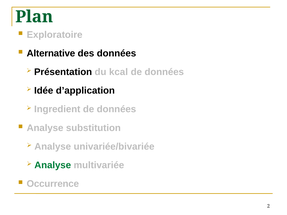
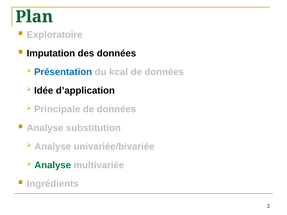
Alternative: Alternative -> Imputation (51, 53)
Présentation colour: black -> blue (63, 72)
Ingredient: Ingredient -> Principale (57, 109)
Occurrence: Occurrence -> Ingrédients (53, 184)
